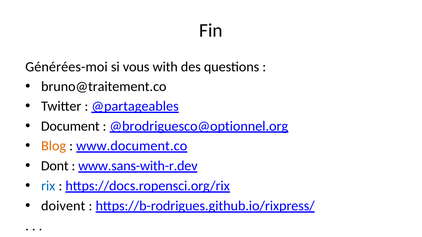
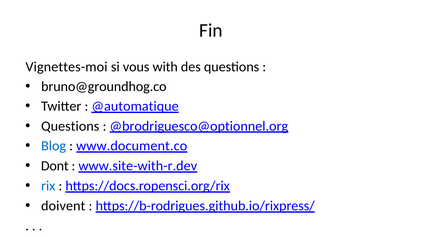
Générées-moi: Générées-moi -> Vignettes-moi (67, 67)
bruno@traitement.co: bruno@traitement.co -> bruno@groundhog.co (104, 87)
@partageables: @partageables -> @automatique (135, 106)
Document: Document -> Questions (70, 126)
Blog colour: orange -> blue (54, 146)
www.sans-with-r.dev: www.sans-with-r.dev -> www.site-with-r.dev (138, 166)
